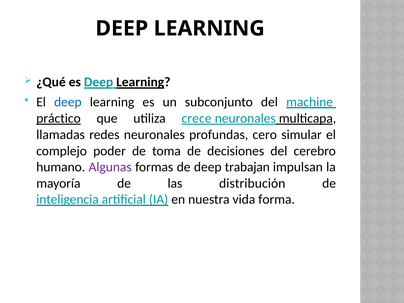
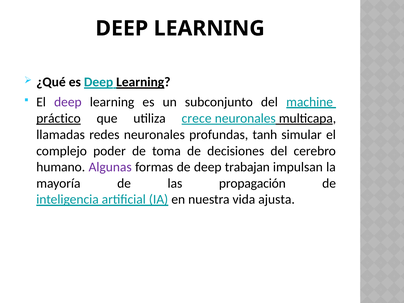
deep colour: blue -> purple (68, 102)
cero: cero -> tanh (265, 135)
distribución: distribución -> propagación (252, 183)
forma: forma -> ajusta (277, 199)
